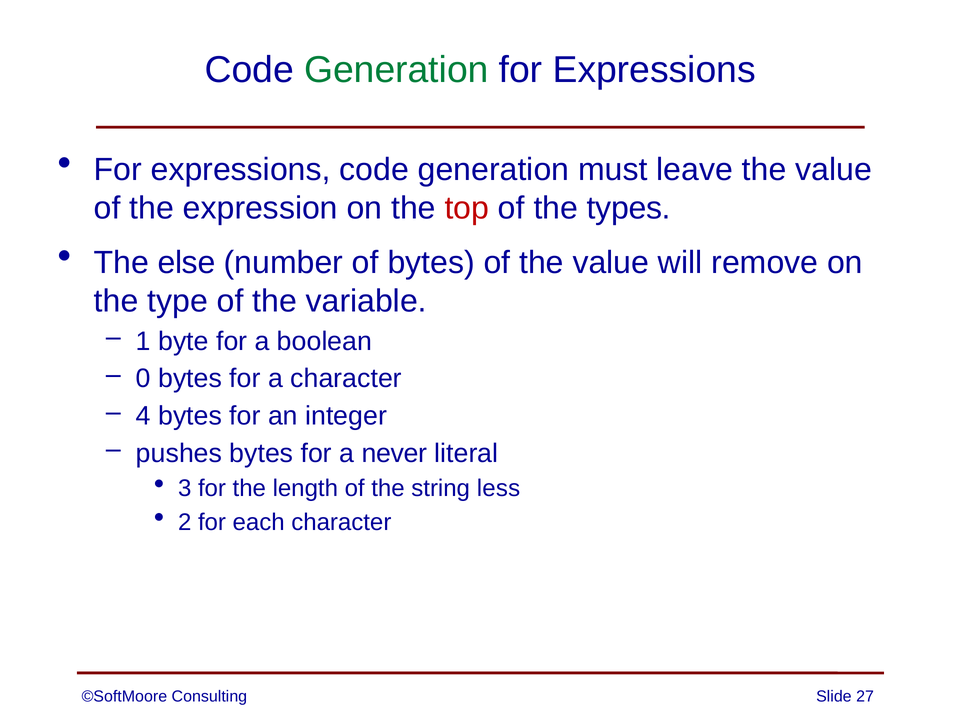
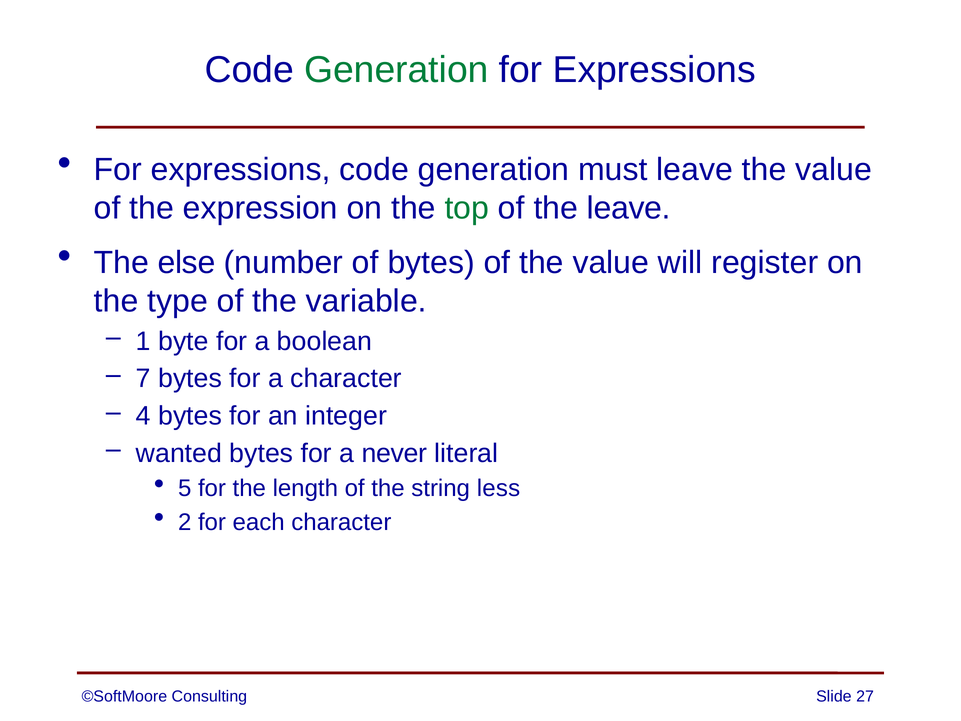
top colour: red -> green (467, 208)
the types: types -> leave (629, 208)
remove: remove -> register (765, 263)
0: 0 -> 7 (143, 379)
pushes: pushes -> wanted (179, 453)
3: 3 -> 5 (185, 488)
